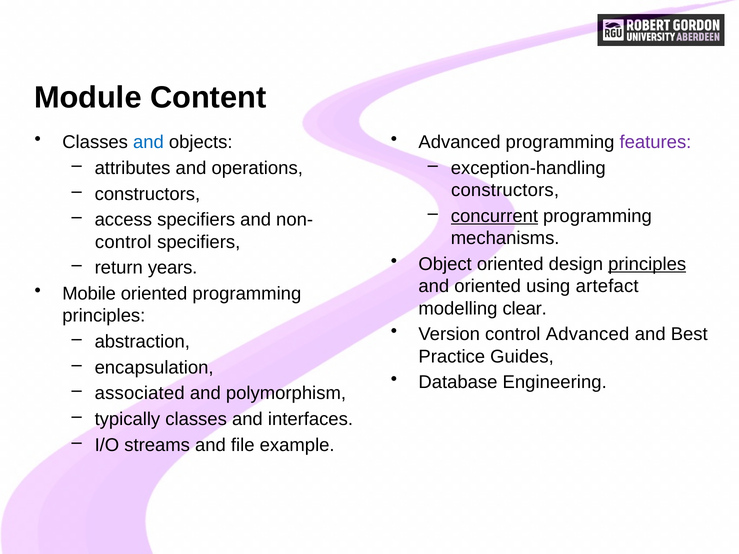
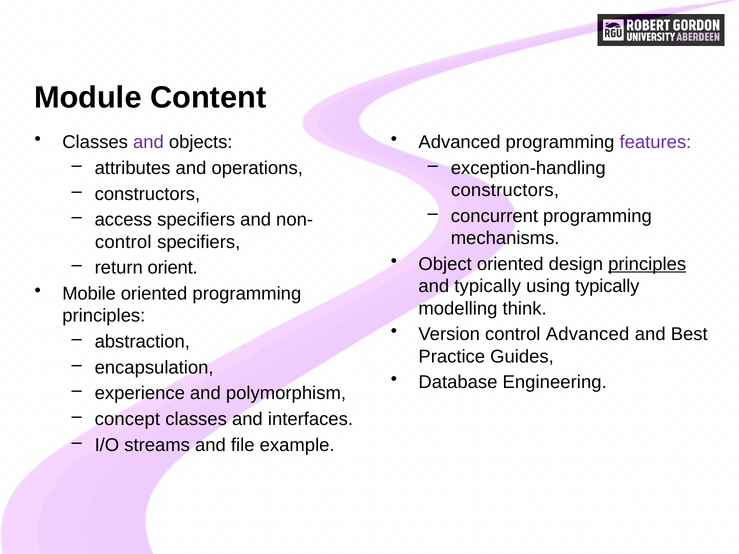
and colour: blue -> purple (148, 142)
concurrent underline: present -> none (494, 216)
years: years -> orient (173, 268)
and oriented: oriented -> typically (488, 286)
using artefact: artefact -> typically (607, 286)
clear: clear -> think (525, 309)
associated: associated -> experience (140, 394)
typically: typically -> concept (127, 419)
